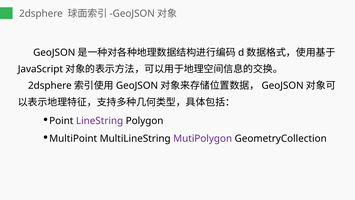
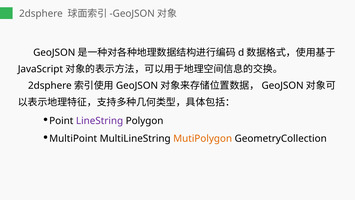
MutiPolygon colour: purple -> orange (203, 138)
